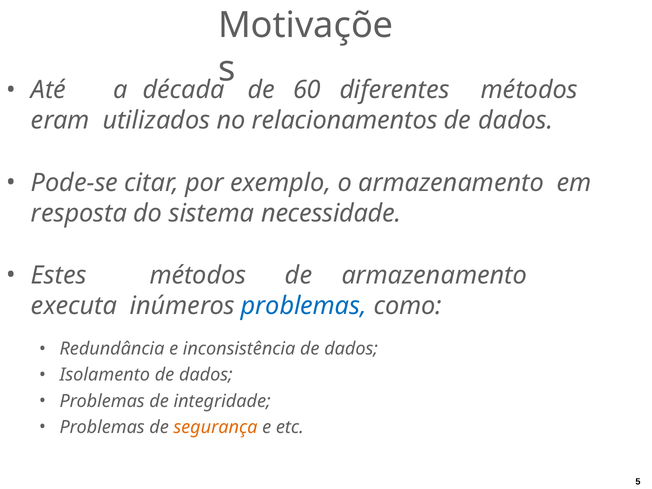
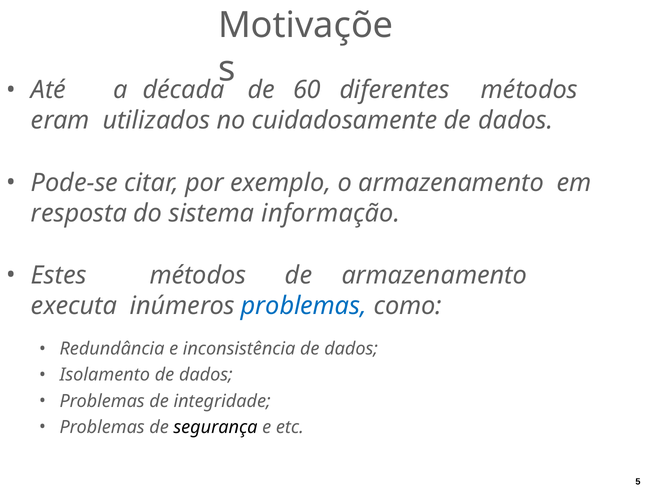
relacionamentos: relacionamentos -> cuidadosamente (345, 121)
necessidade: necessidade -> informação (331, 213)
segurança colour: orange -> black (215, 427)
